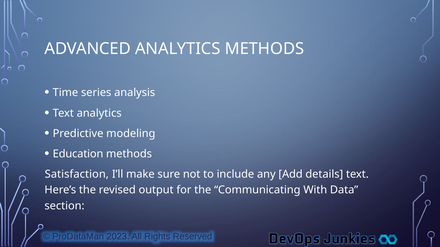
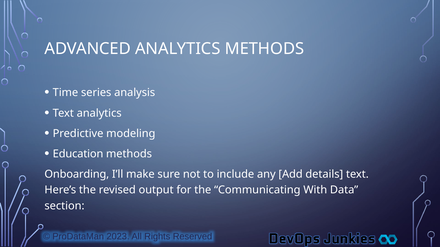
Satisfaction: Satisfaction -> Onboarding (77, 175)
